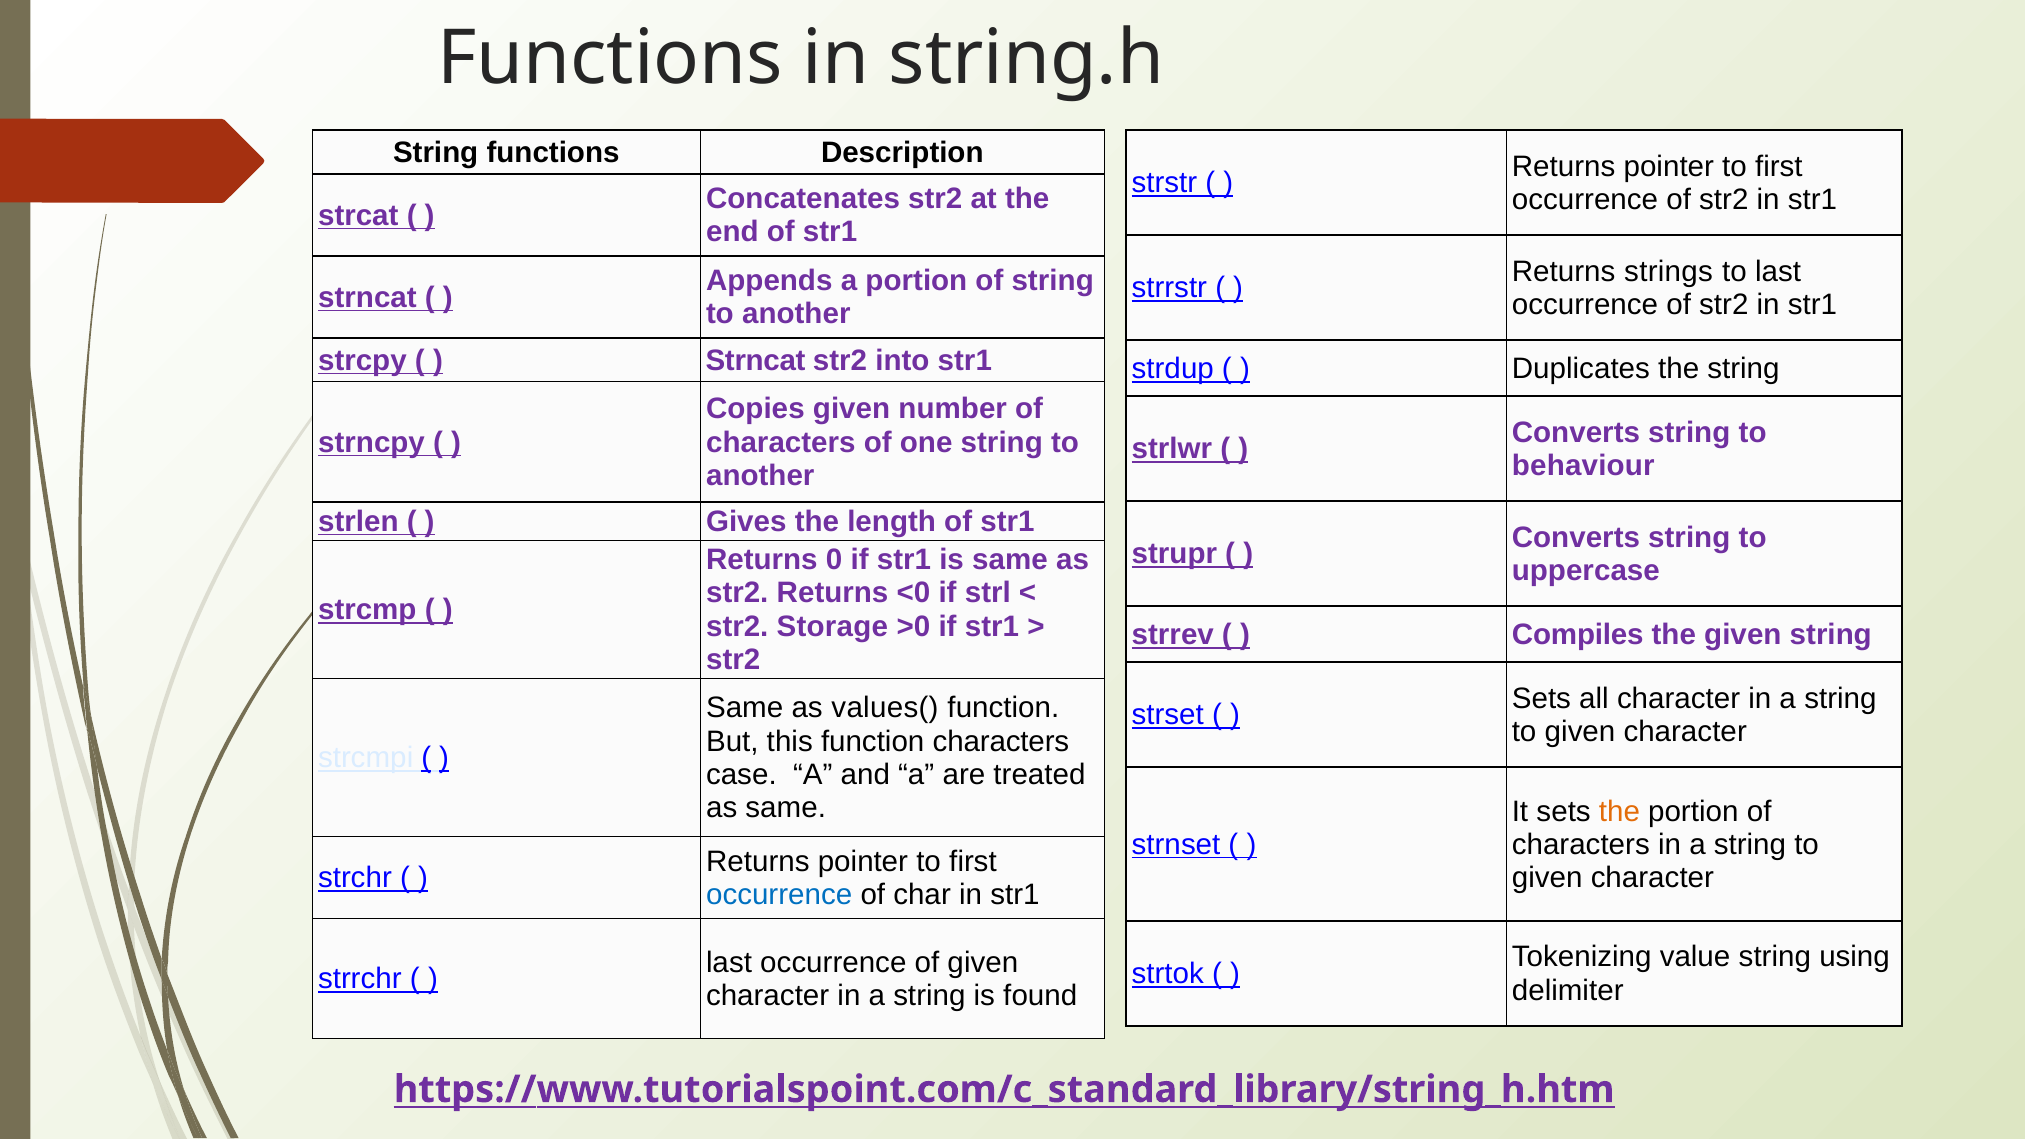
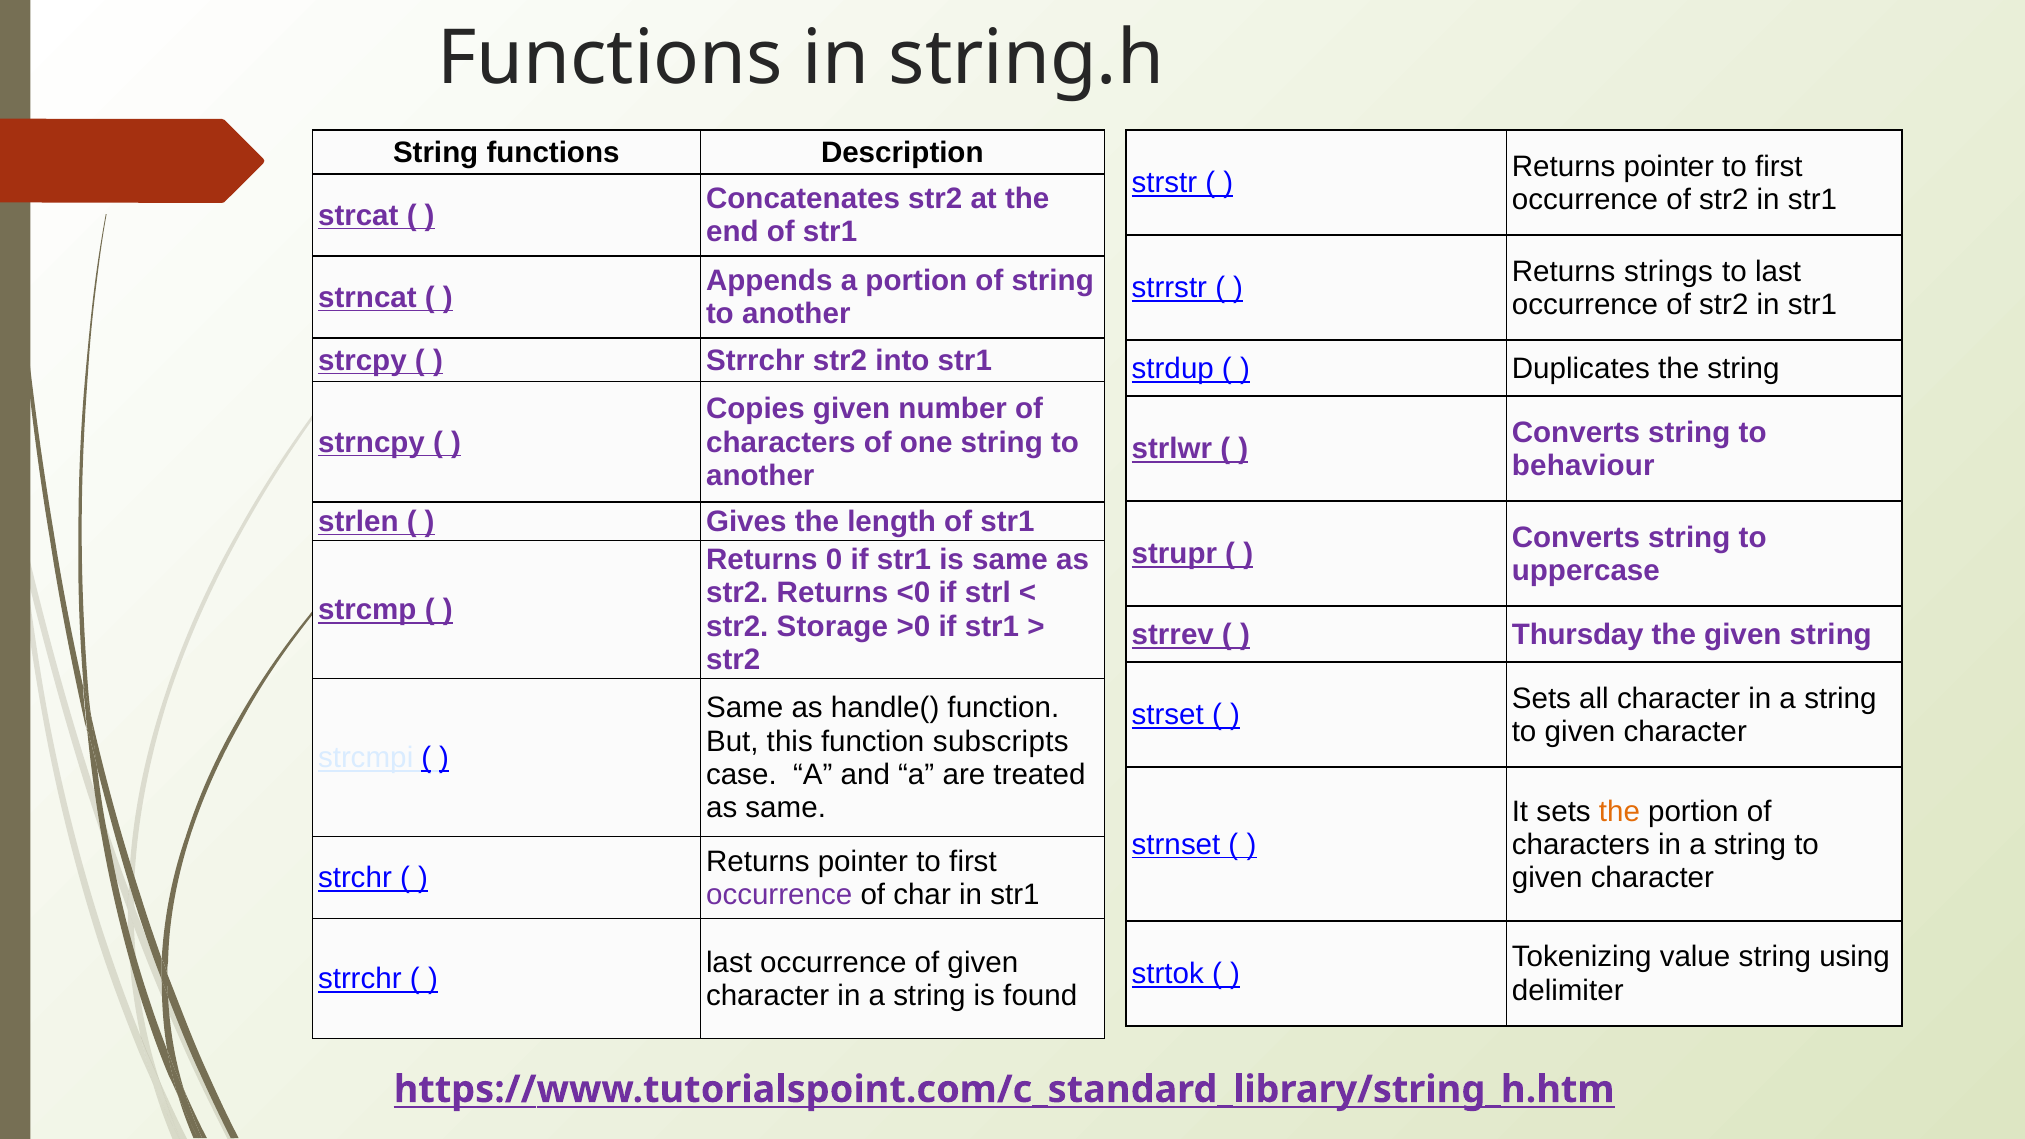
Strncat: Strncat -> Strrchr (755, 360)
Compiles: Compiles -> Thursday (1578, 635)
values(: values( -> handle( (885, 708)
function characters: characters -> subscripts (1001, 741)
occurrence colour: blue -> purple (779, 895)
